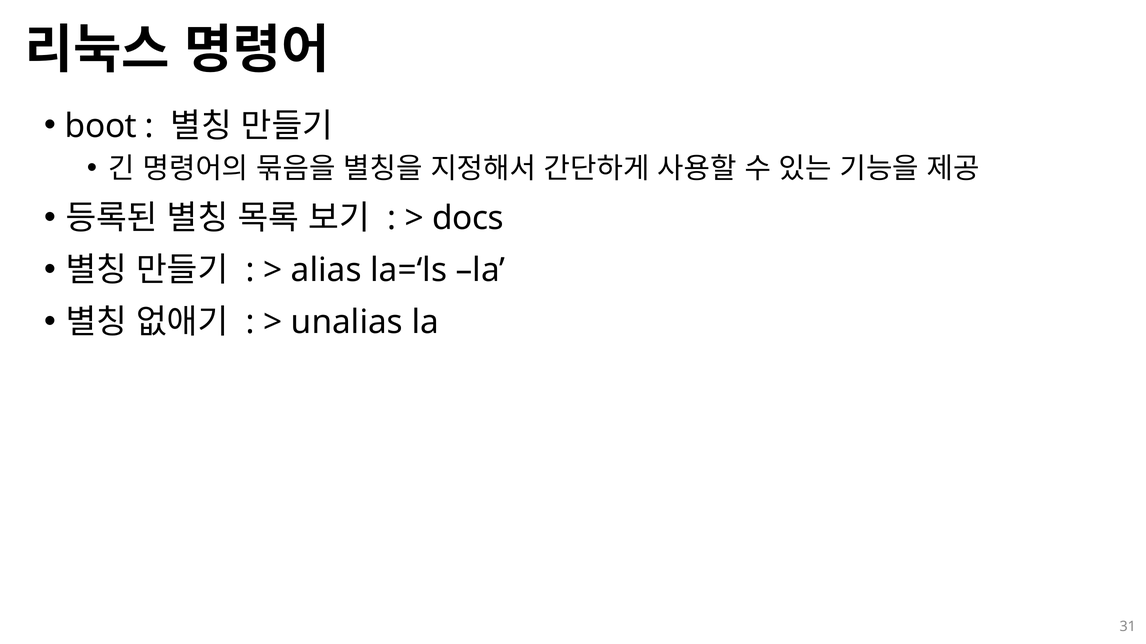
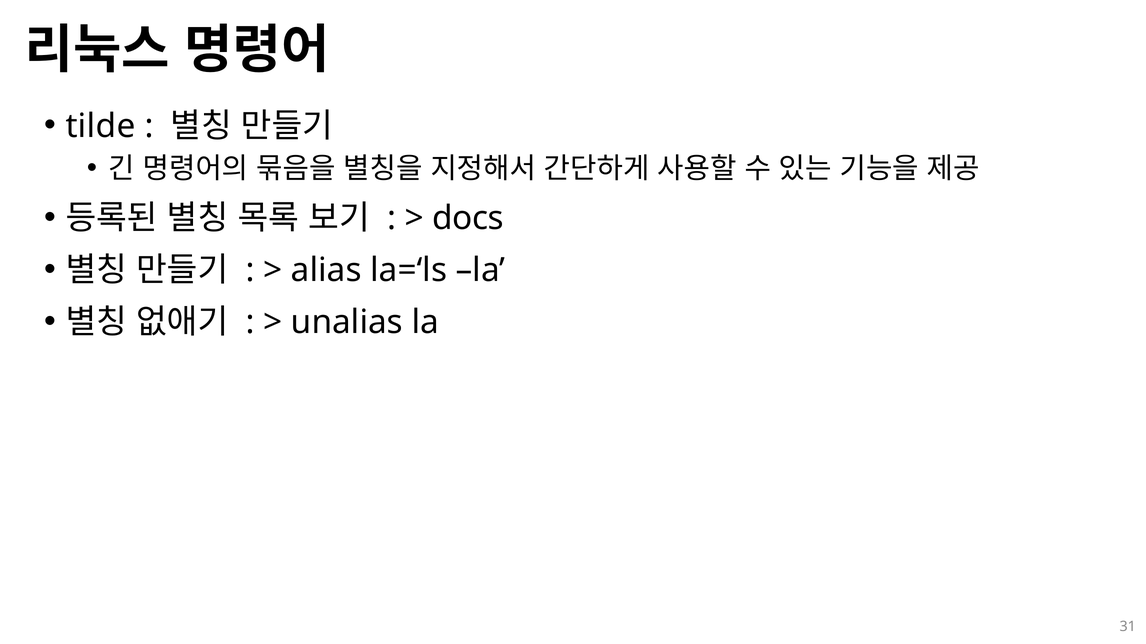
boot: boot -> tilde (101, 126)
